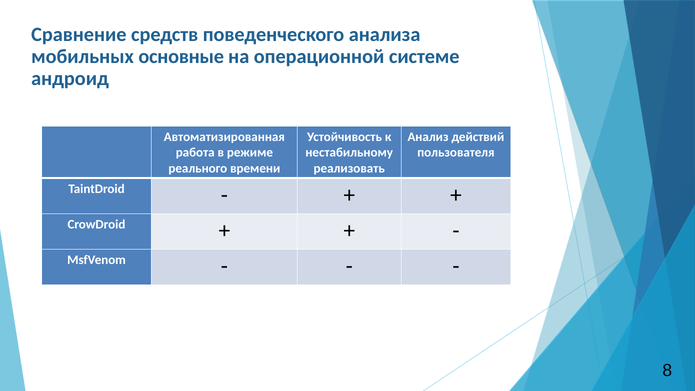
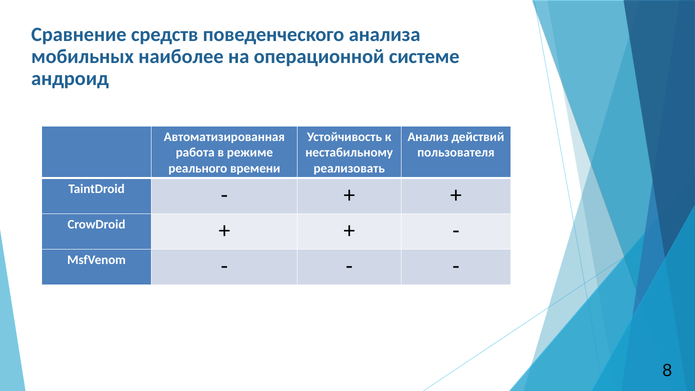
основные: основные -> наиболее (181, 56)
